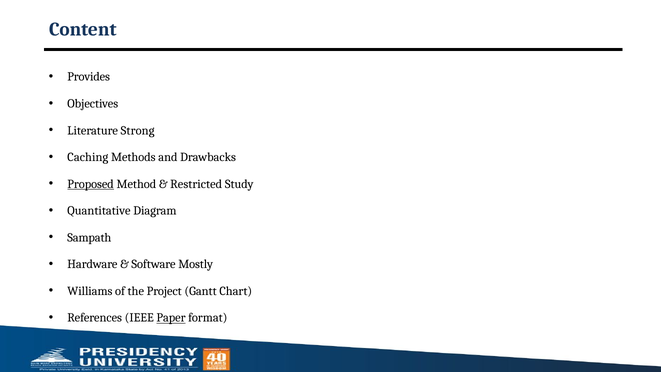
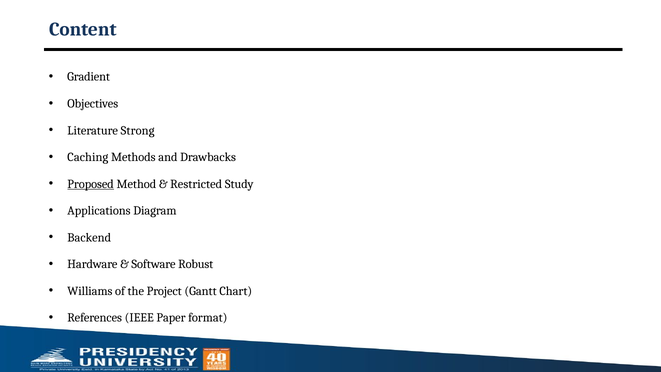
Provides: Provides -> Gradient (89, 77)
Quantitative: Quantitative -> Applications (99, 211)
Sampath: Sampath -> Backend (89, 237)
Mostly: Mostly -> Robust (196, 264)
Paper underline: present -> none (171, 318)
